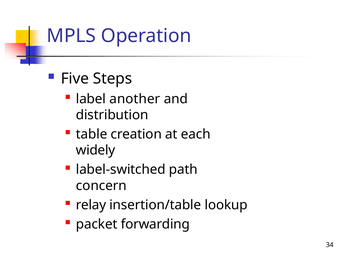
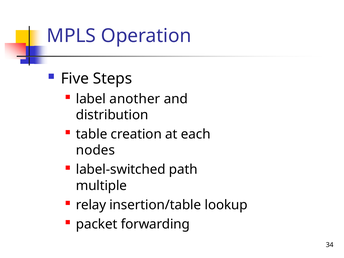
widely: widely -> nodes (95, 150)
concern: concern -> multiple (101, 186)
